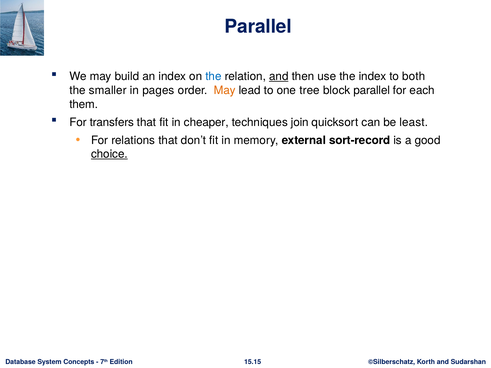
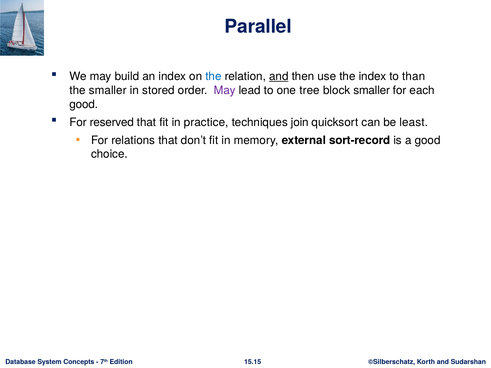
both: both -> than (414, 77)
pages: pages -> stored (158, 90)
May colour: orange -> purple (225, 90)
block parallel: parallel -> smaller (372, 90)
them: them -> good (84, 104)
transfers: transfers -> reserved (112, 122)
cheaper: cheaper -> practice (206, 122)
choice underline: present -> none (109, 154)
